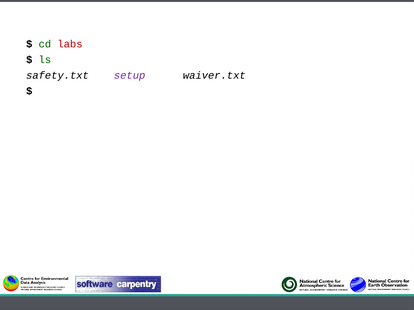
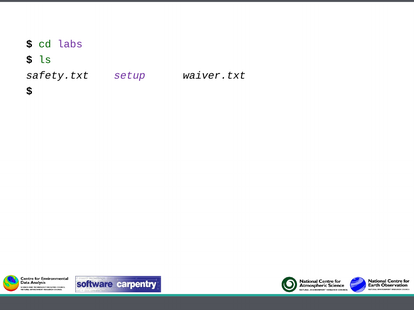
labs colour: red -> purple (70, 44)
